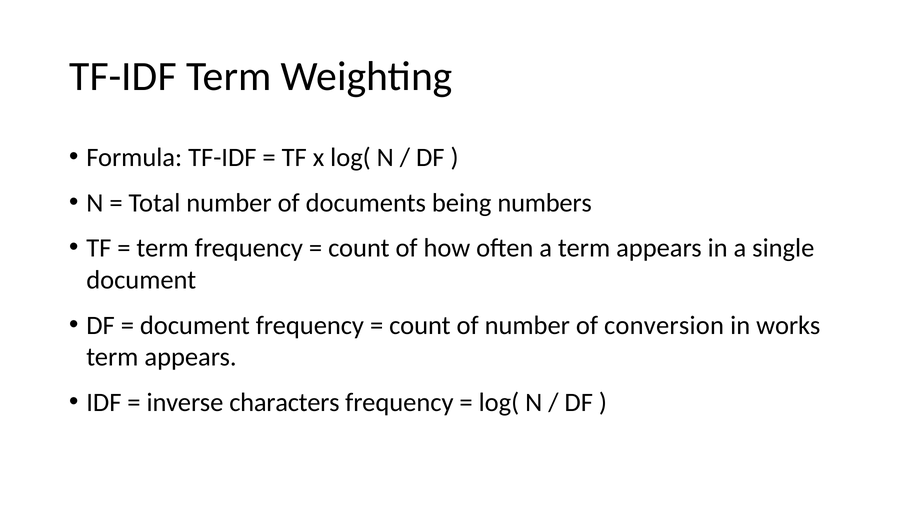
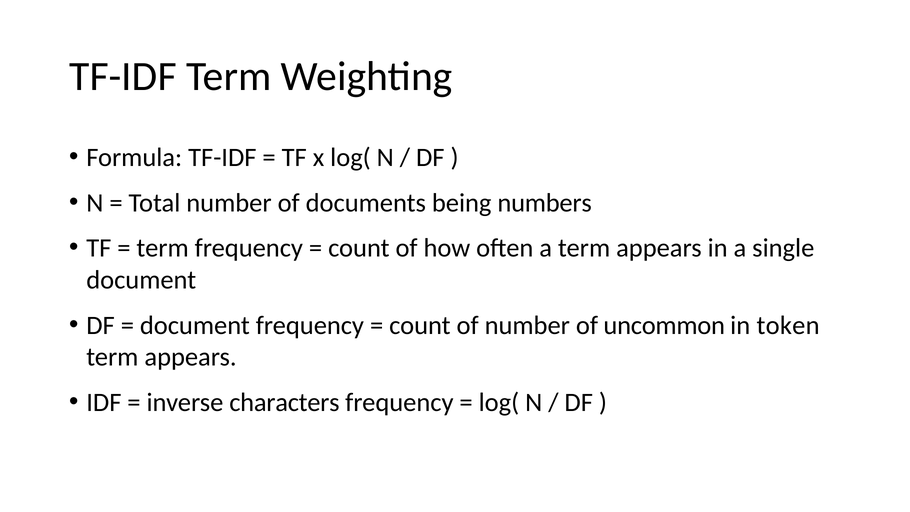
conversion: conversion -> uncommon (664, 325)
works: works -> token (788, 325)
